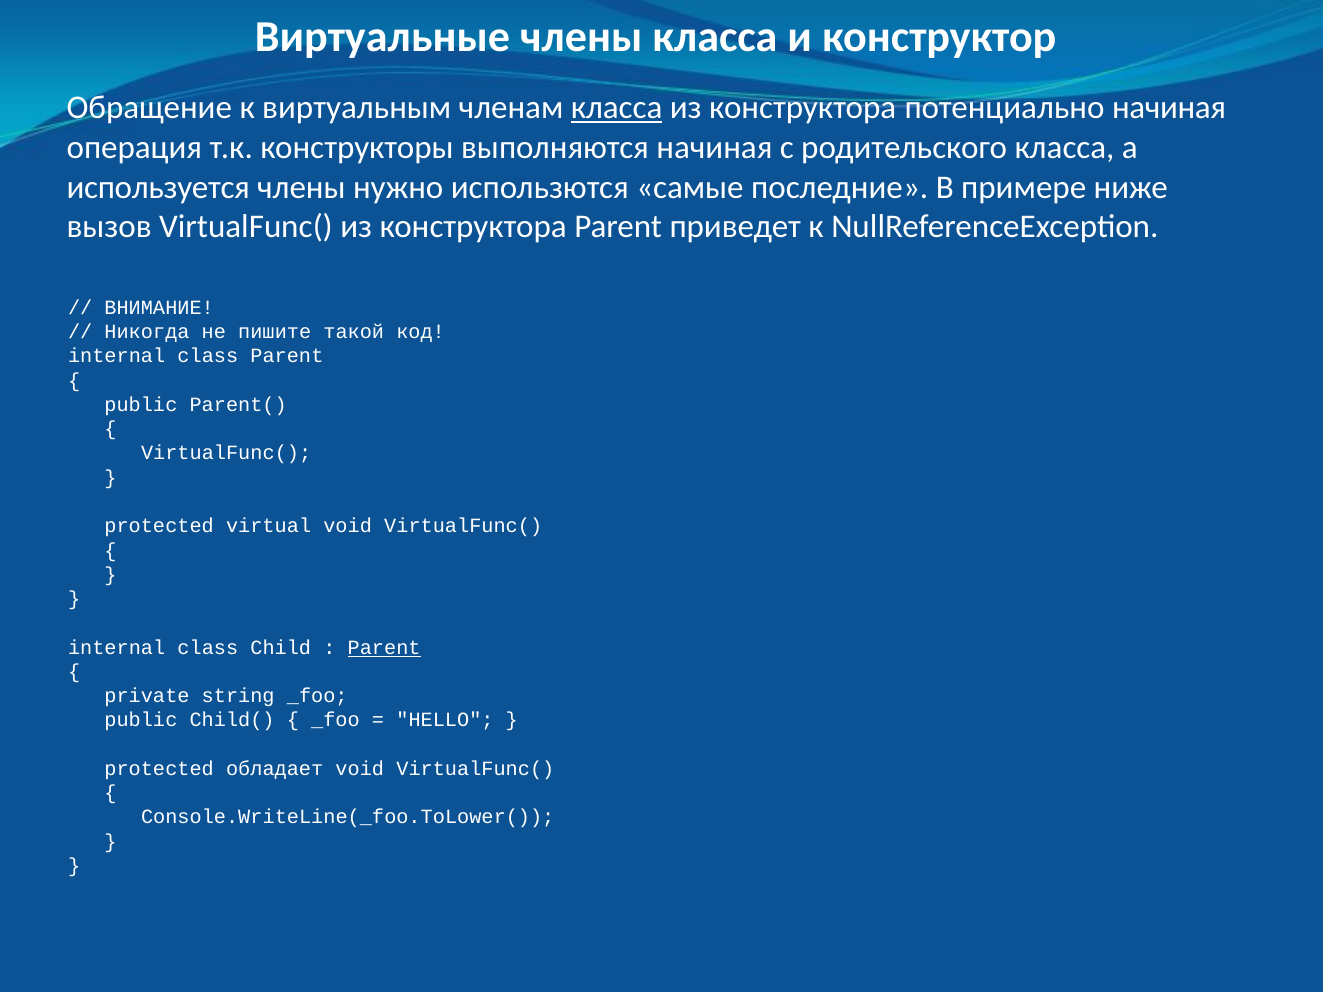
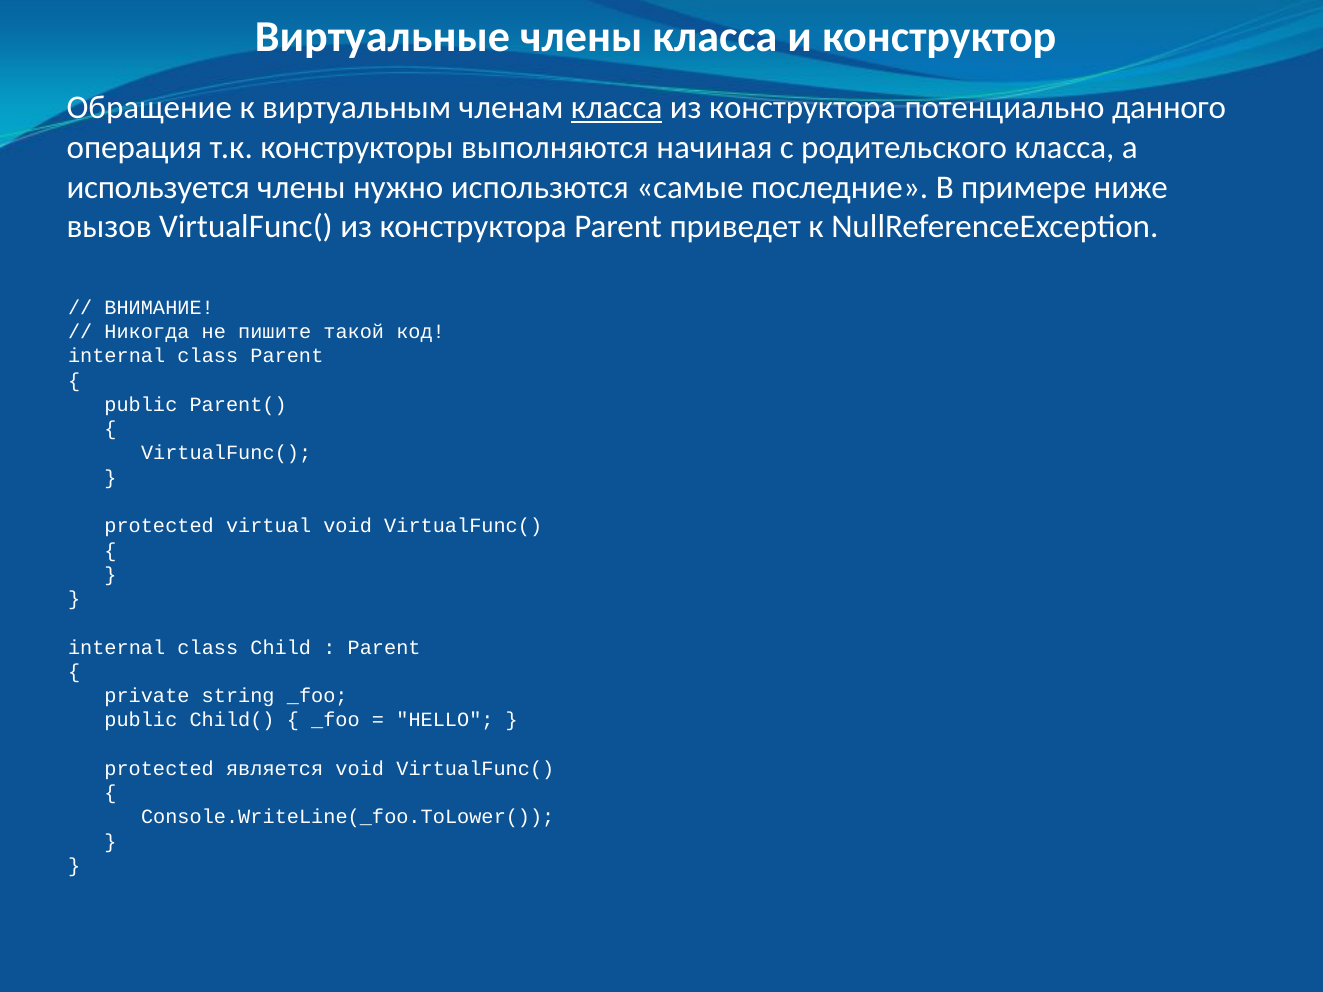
потенциально начиная: начиная -> данного (1169, 108)
Parent underline: present -> none (384, 648)
обладает: обладает -> является (275, 769)
